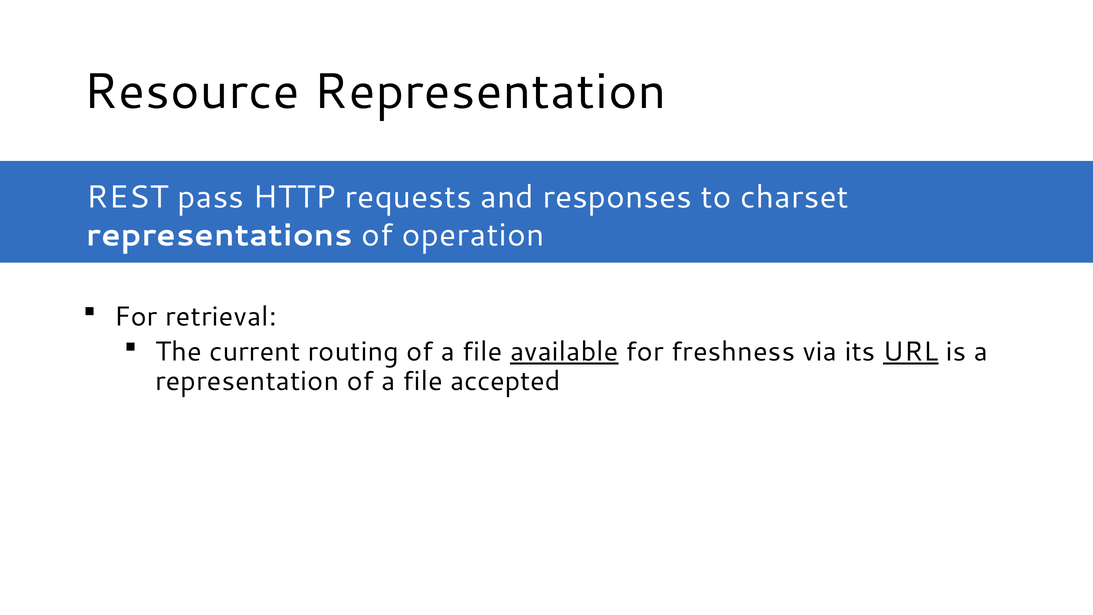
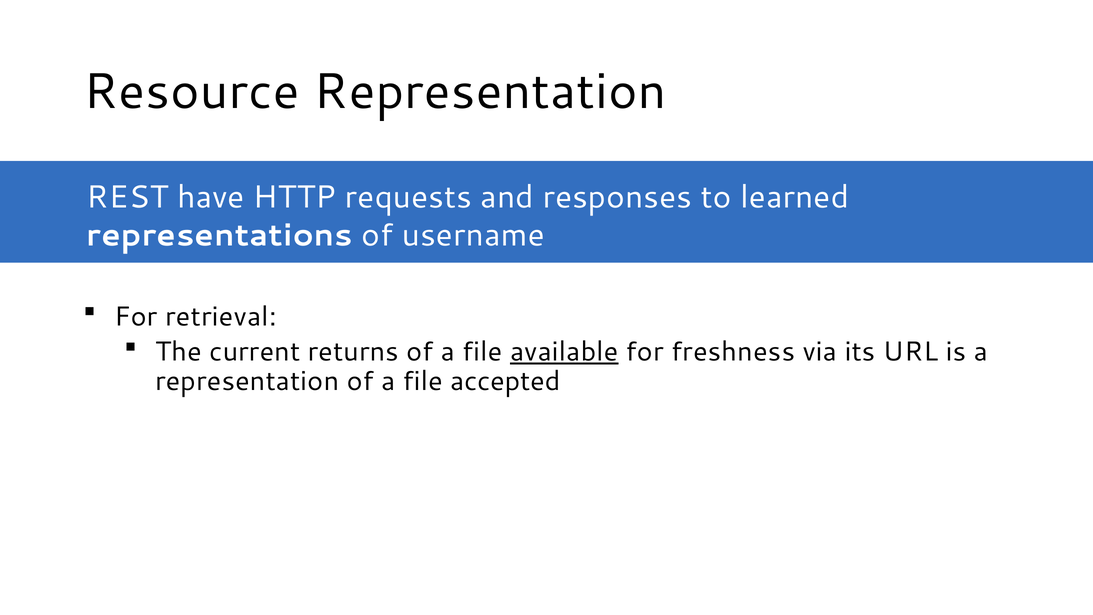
pass: pass -> have (211, 197)
charset: charset -> learned (795, 197)
operation: operation -> username (473, 235)
routing: routing -> returns (353, 352)
URL underline: present -> none (911, 352)
